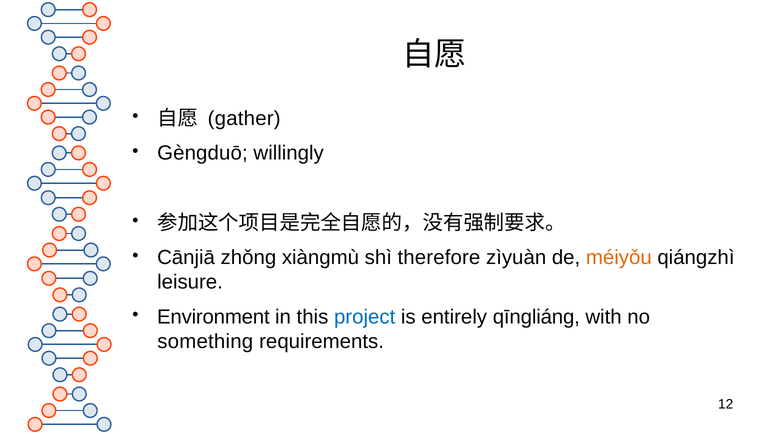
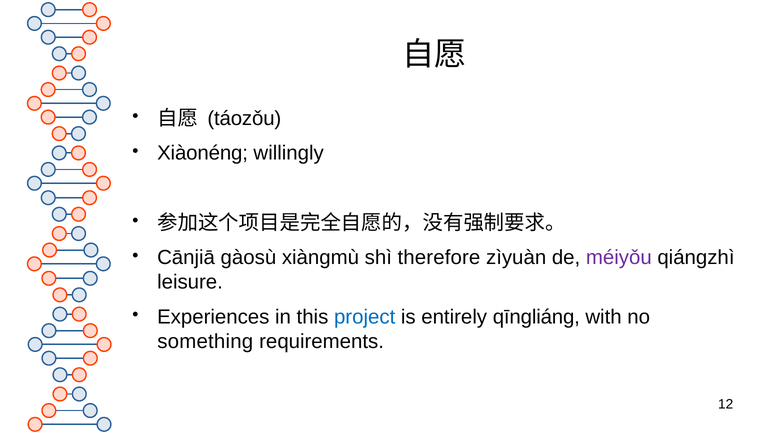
gather: gather -> táozǒu (244, 118)
Gèngduō: Gèngduō -> Xiàonéng (203, 153)
zhǒng: zhǒng -> gàosù (248, 258)
méiyǒu colour: orange -> purple (619, 258)
Environment: Environment -> Experiences (213, 317)
